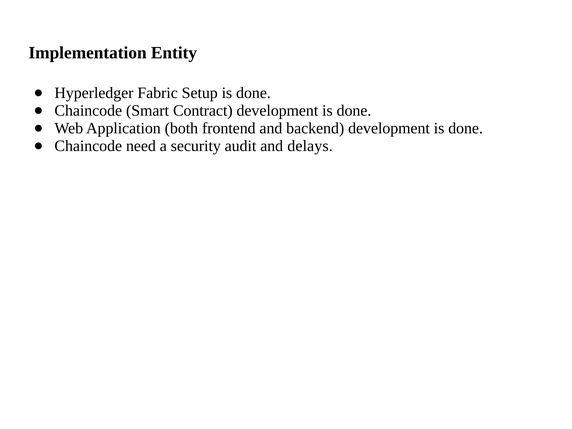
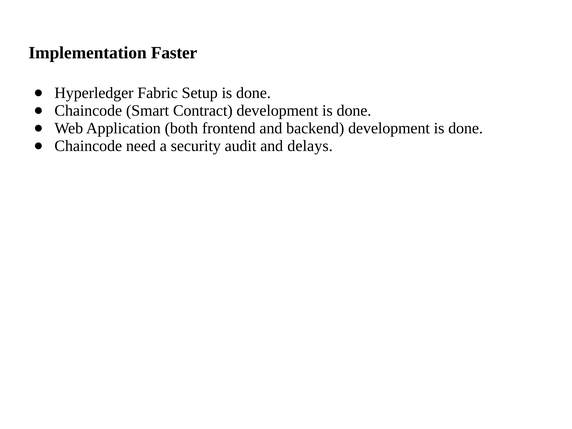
Entity: Entity -> Faster (174, 53)
